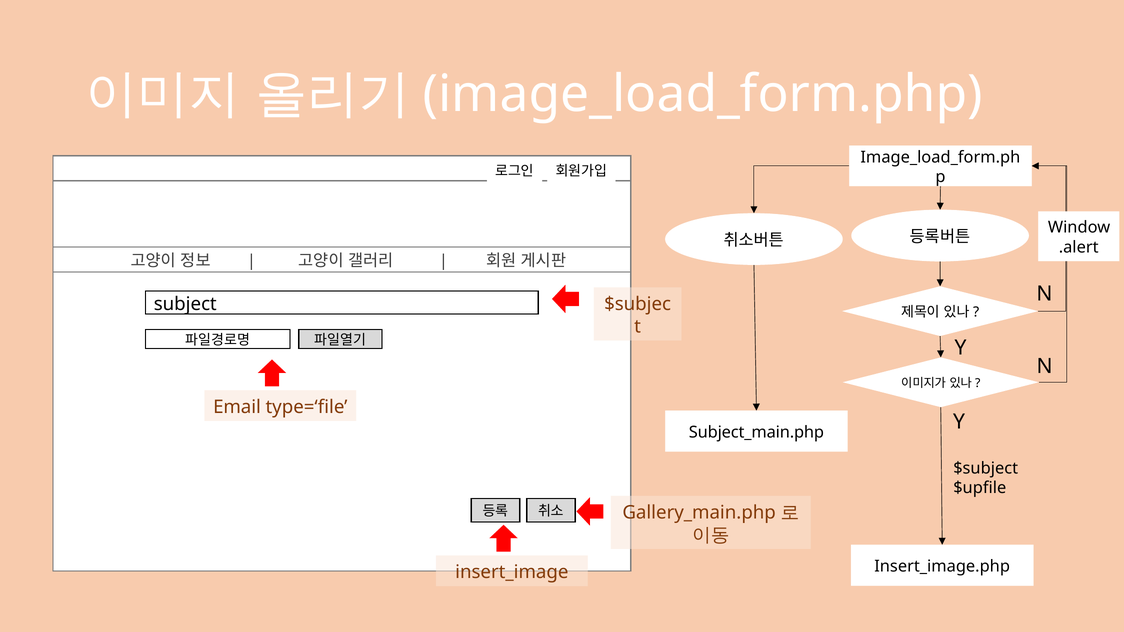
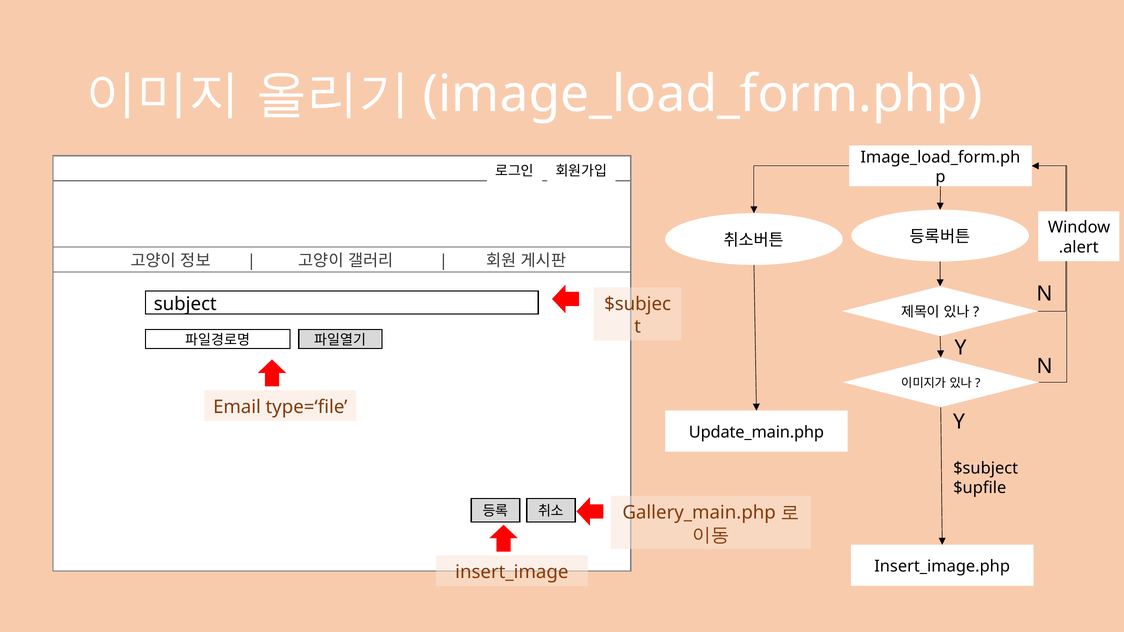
Subject_main.php: Subject_main.php -> Update_main.php (756, 432)
